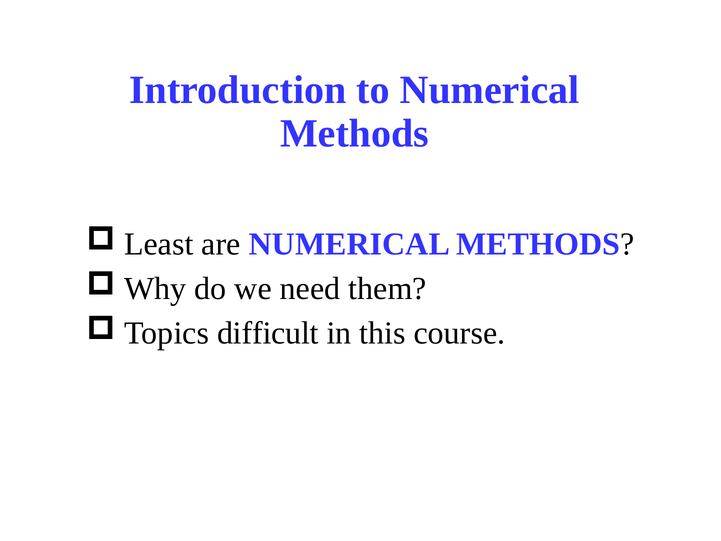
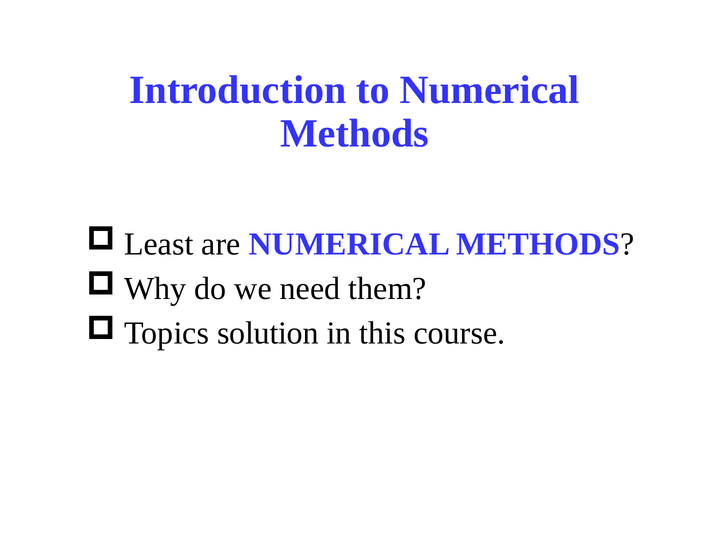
difficult: difficult -> solution (268, 333)
